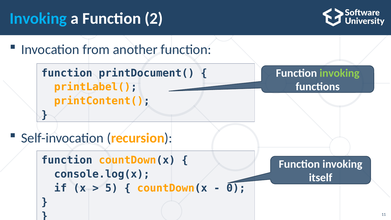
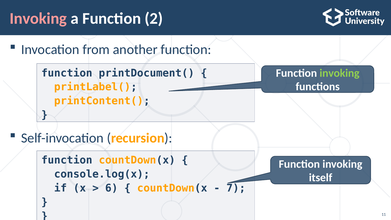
Invoking colour: light blue -> pink (38, 19)
5: 5 -> 6 (112, 188)
0: 0 -> 7 (236, 188)
